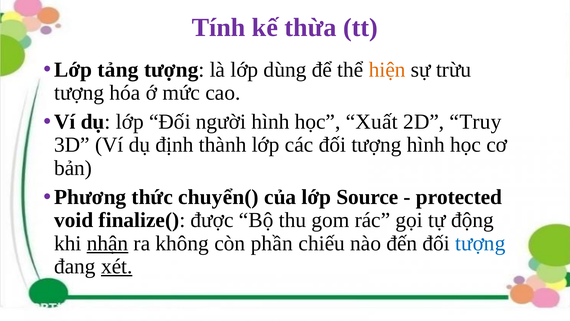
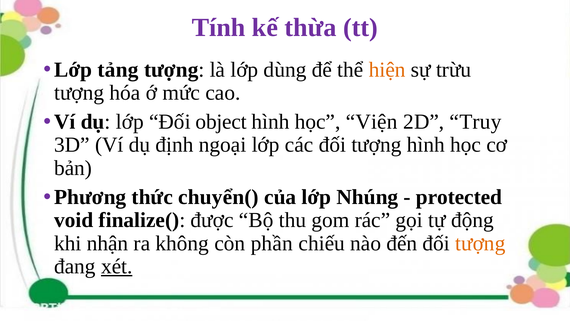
người: người -> object (221, 122)
Xuất: Xuất -> Viện (372, 122)
thành: thành -> ngoại (223, 145)
Source: Source -> Nhúng (367, 197)
nhận underline: present -> none (108, 243)
tượng colour: blue -> orange (480, 243)
